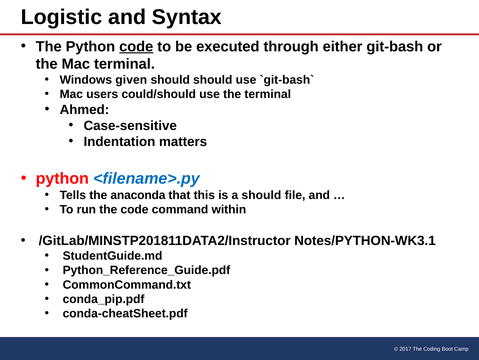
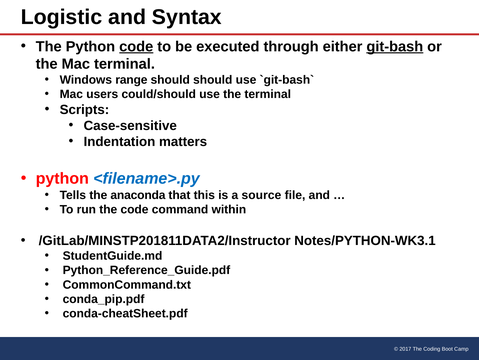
git-bash underline: none -> present (395, 46)
given: given -> range (131, 80)
Ahmed: Ahmed -> Scripts (84, 109)
a should: should -> source (261, 195)
